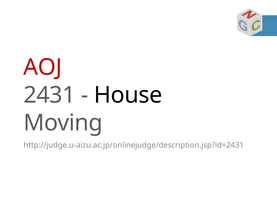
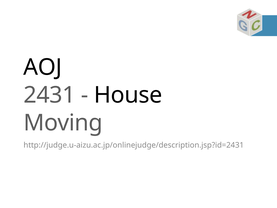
AOJ colour: red -> black (43, 67)
